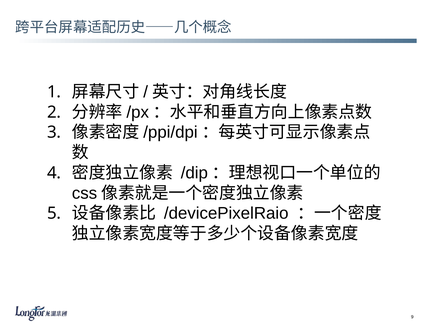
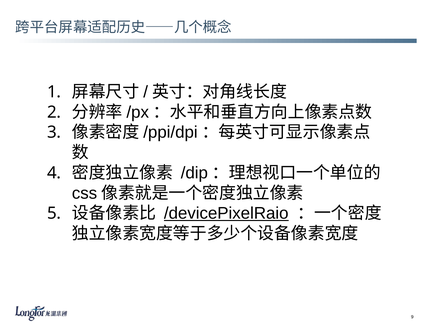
/devicePixelRaio underline: none -> present (226, 213)
